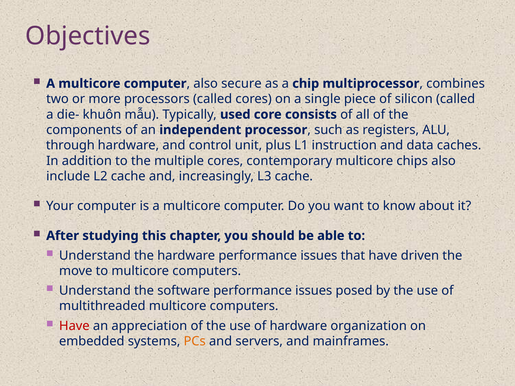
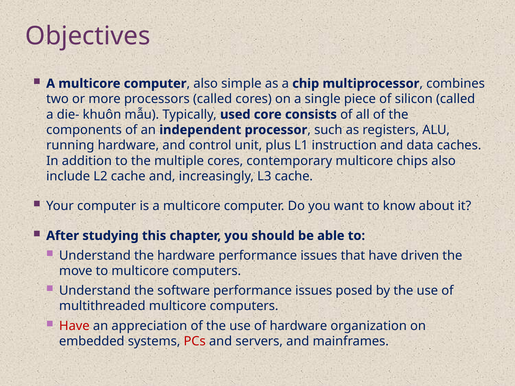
secure: secure -> simple (241, 84)
through: through -> running (70, 145)
PCs colour: orange -> red (195, 341)
